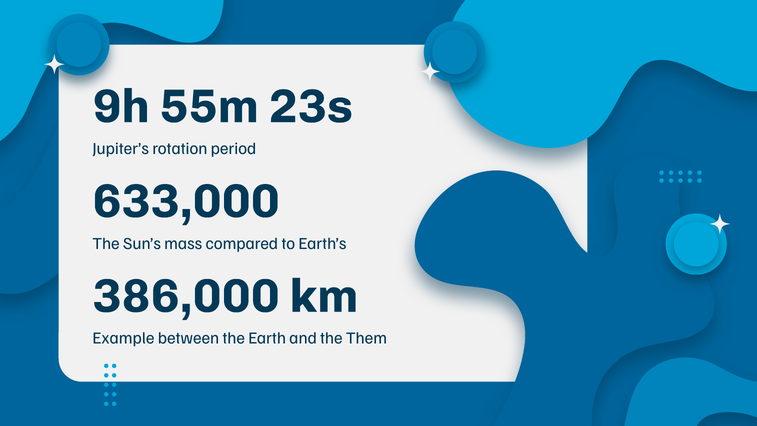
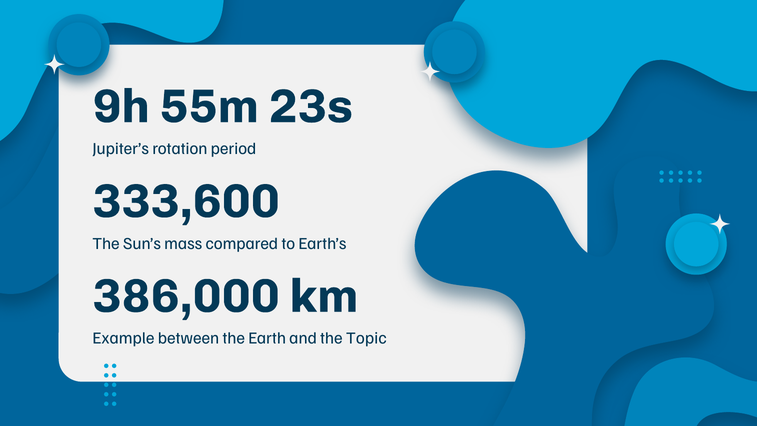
633,000: 633,000 -> 333,600 (186, 201)
Them: Them -> Topic (366, 338)
